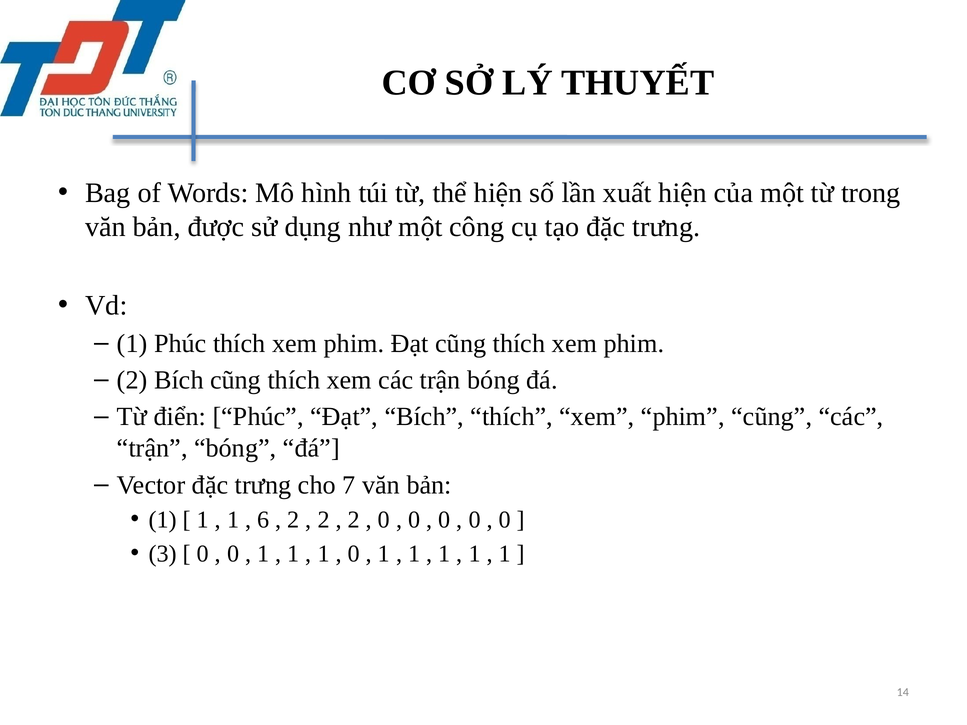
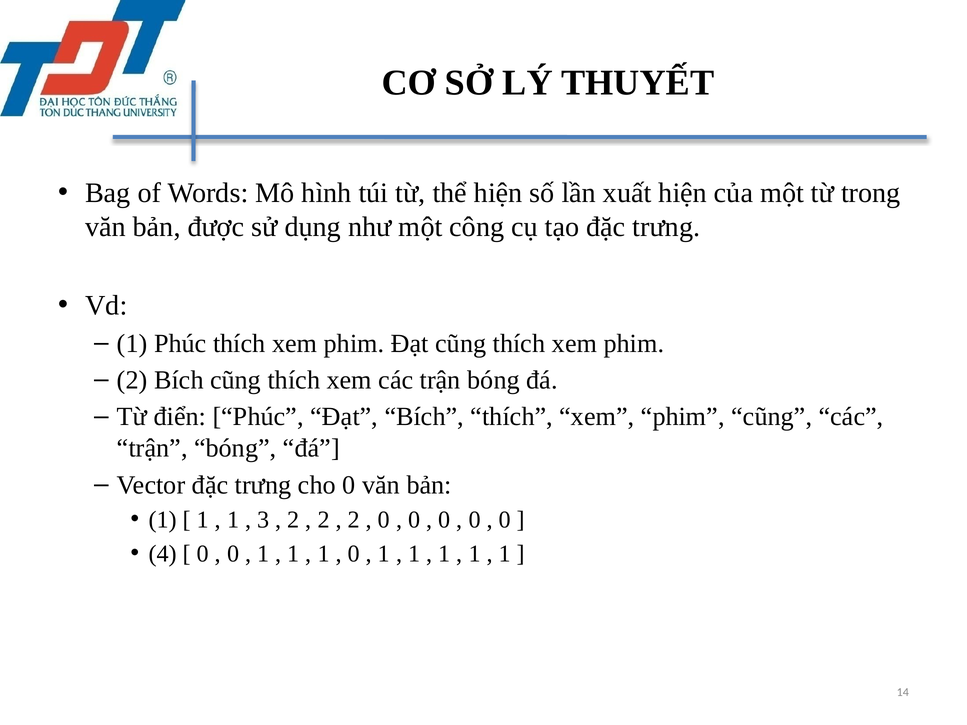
cho 7: 7 -> 0 (349, 485)
6: 6 -> 3 (263, 520)
3: 3 -> 4 (163, 554)
